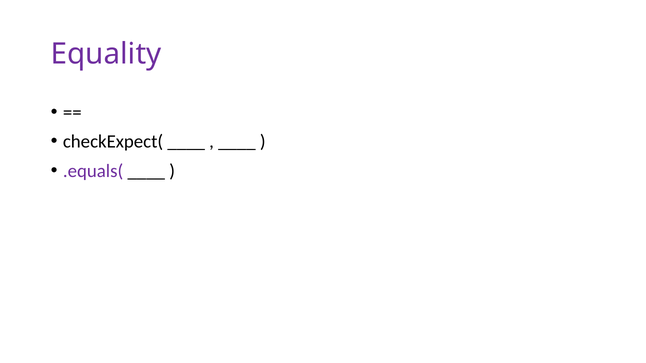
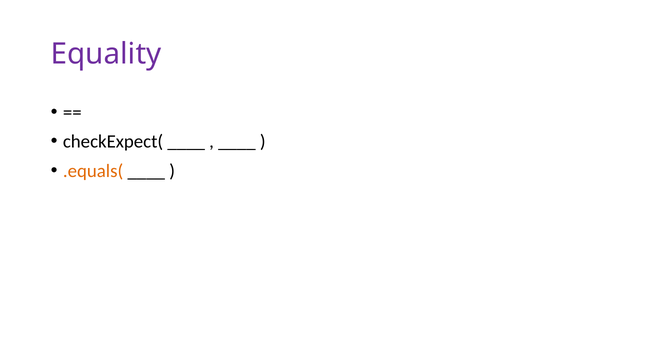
.equals( colour: purple -> orange (93, 171)
